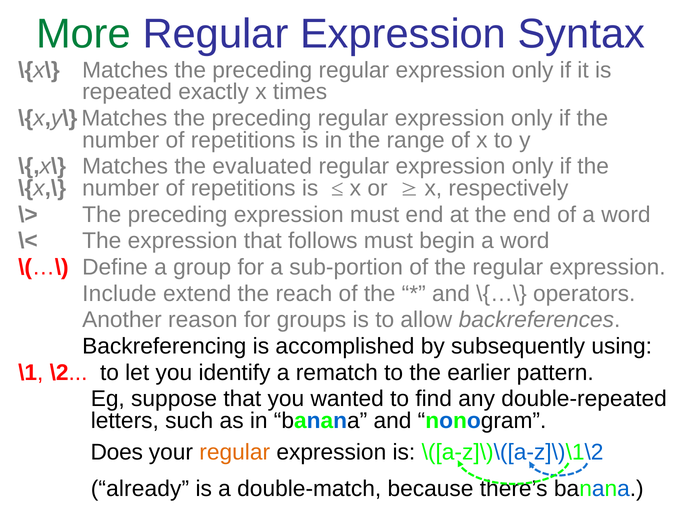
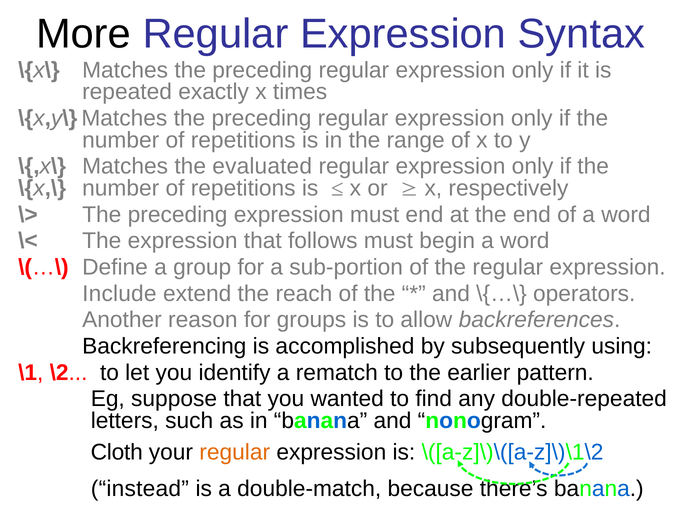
More colour: green -> black (84, 34)
Does: Does -> Cloth (117, 453)
already: already -> instead (140, 489)
